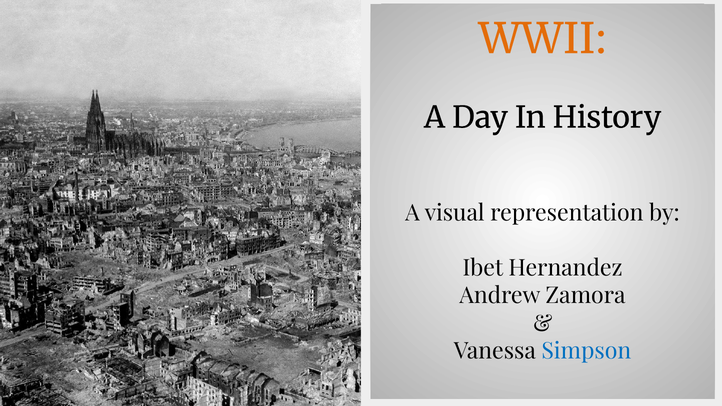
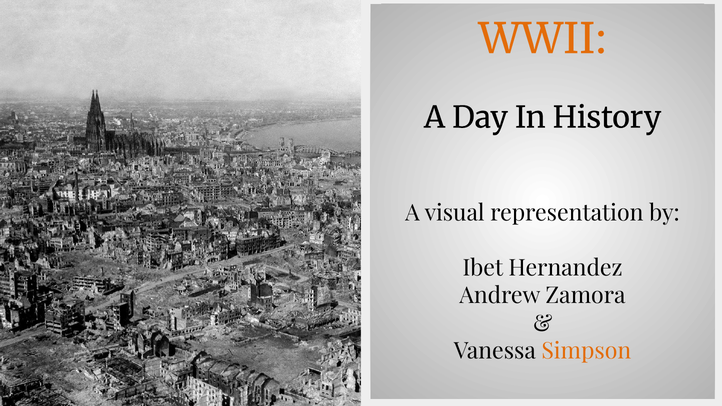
Simpson colour: blue -> orange (586, 351)
